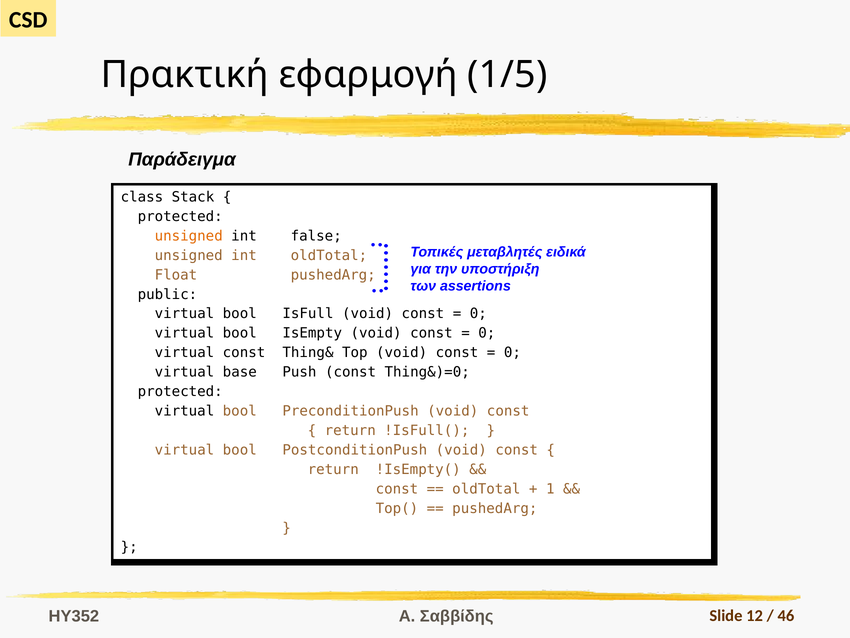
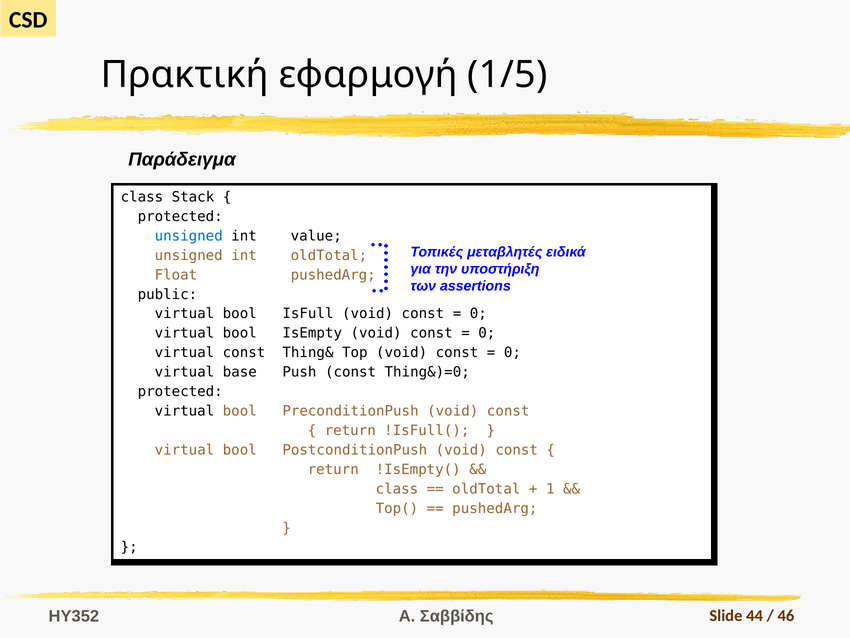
unsigned colour: orange -> blue (189, 236)
false: false -> value (316, 236)
const: const -> class (397, 489)
12: 12 -> 44 (755, 615)
